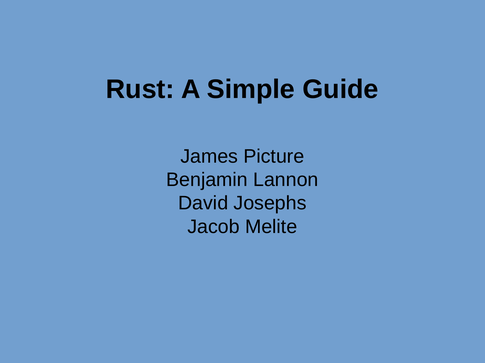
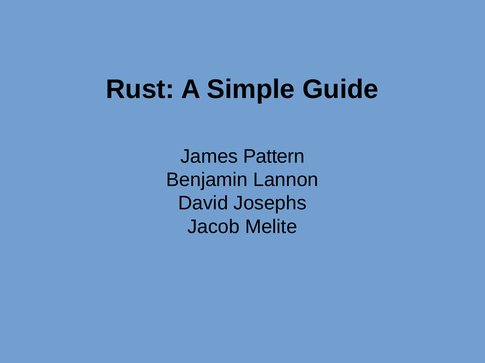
Picture: Picture -> Pattern (274, 157)
